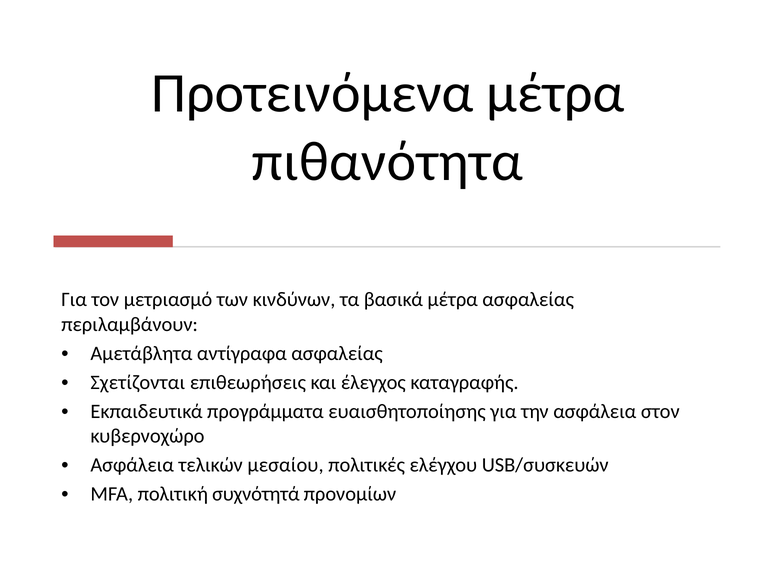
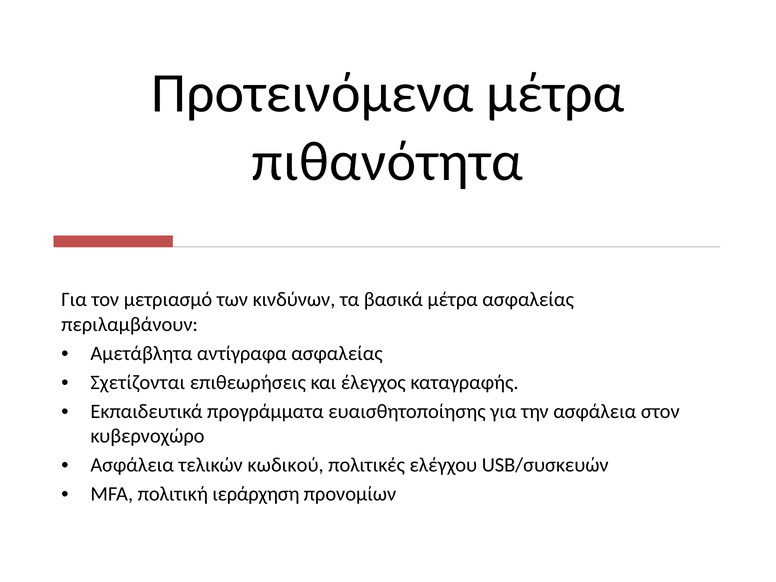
μεσαίου: μεσαίου -> κωδικού (286, 465)
συχνότητά: συχνότητά -> ιεράρχηση (256, 494)
